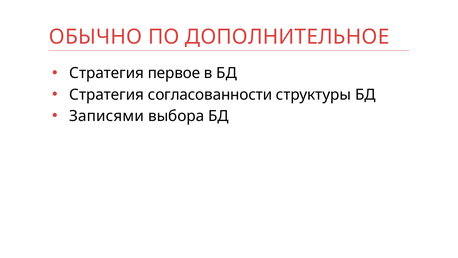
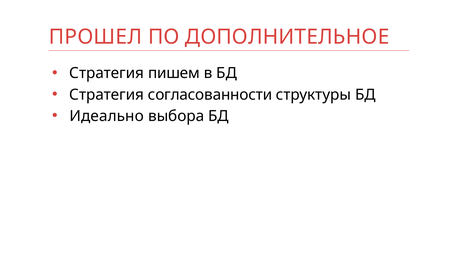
ОБЫЧНО: ОБЫЧНО -> ПРОШЕЛ (96, 37)
первое: первое -> пишем (174, 73)
Записями: Записями -> Идеально (107, 116)
